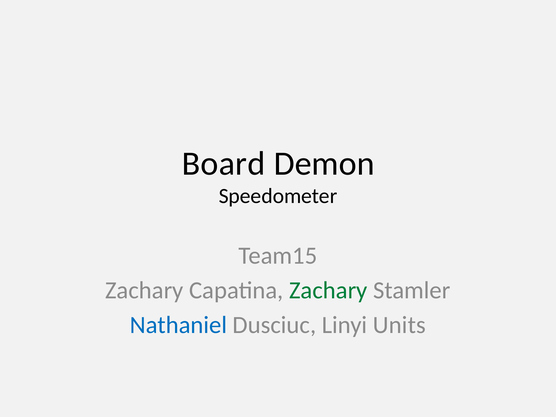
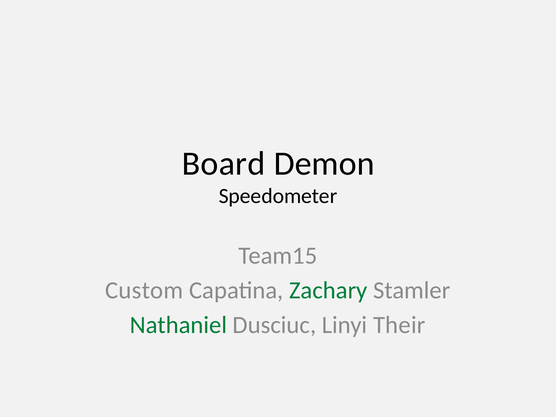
Zachary: Zachary -> Custom (144, 290)
Nathaniel colour: blue -> green (178, 325)
Units: Units -> Their (399, 325)
